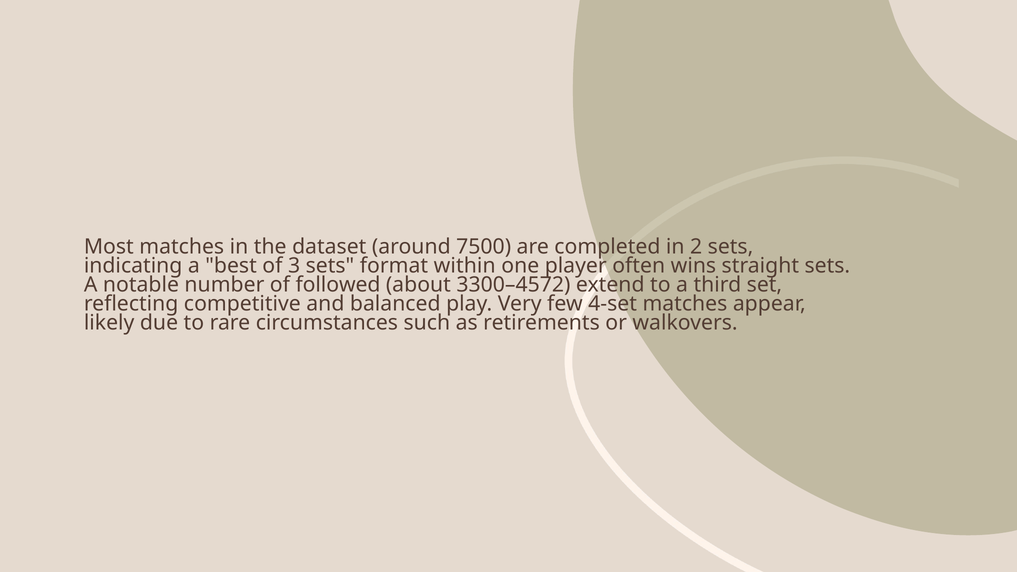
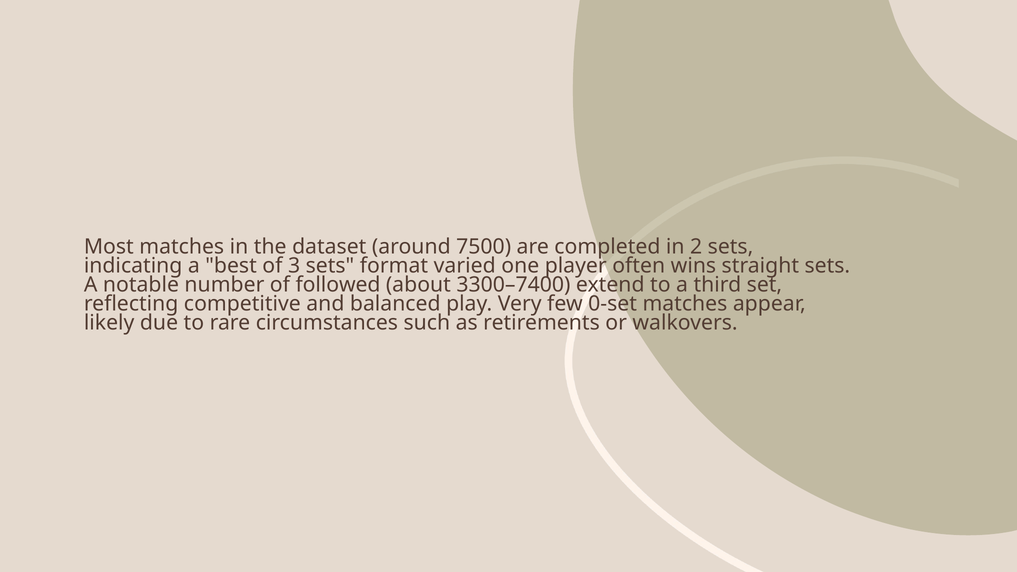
within: within -> varied (465, 266)
3300–4572: 3300–4572 -> 3300–7400 (513, 285)
4-set: 4-set -> 0-set (613, 304)
